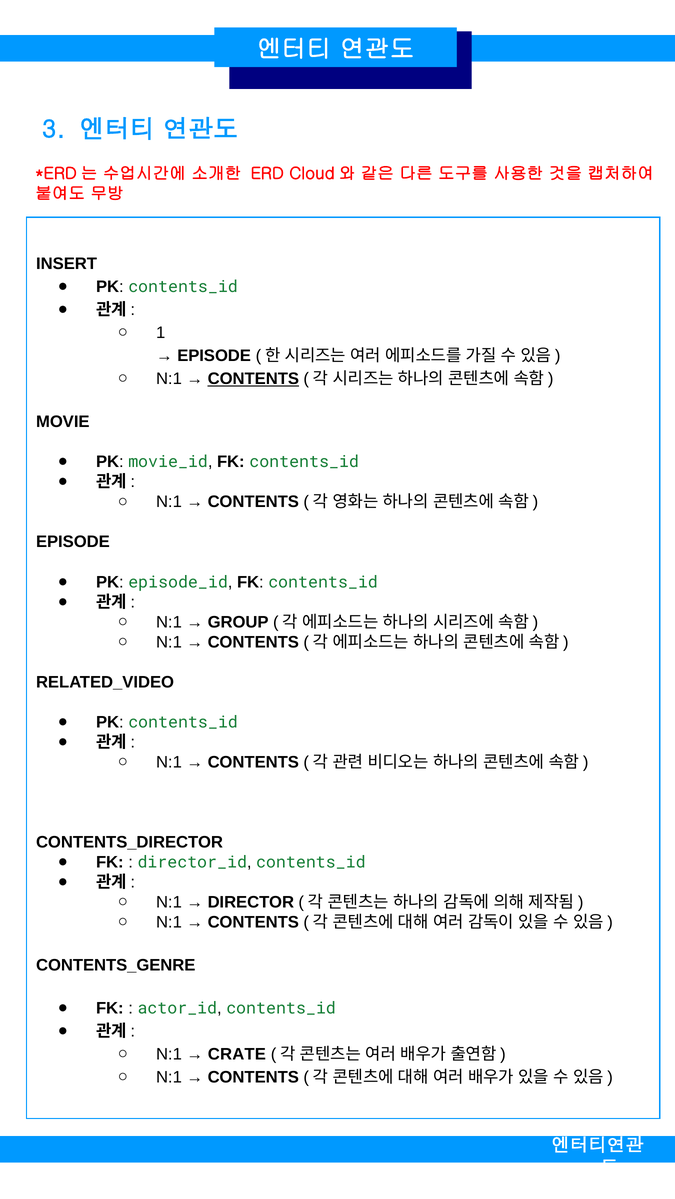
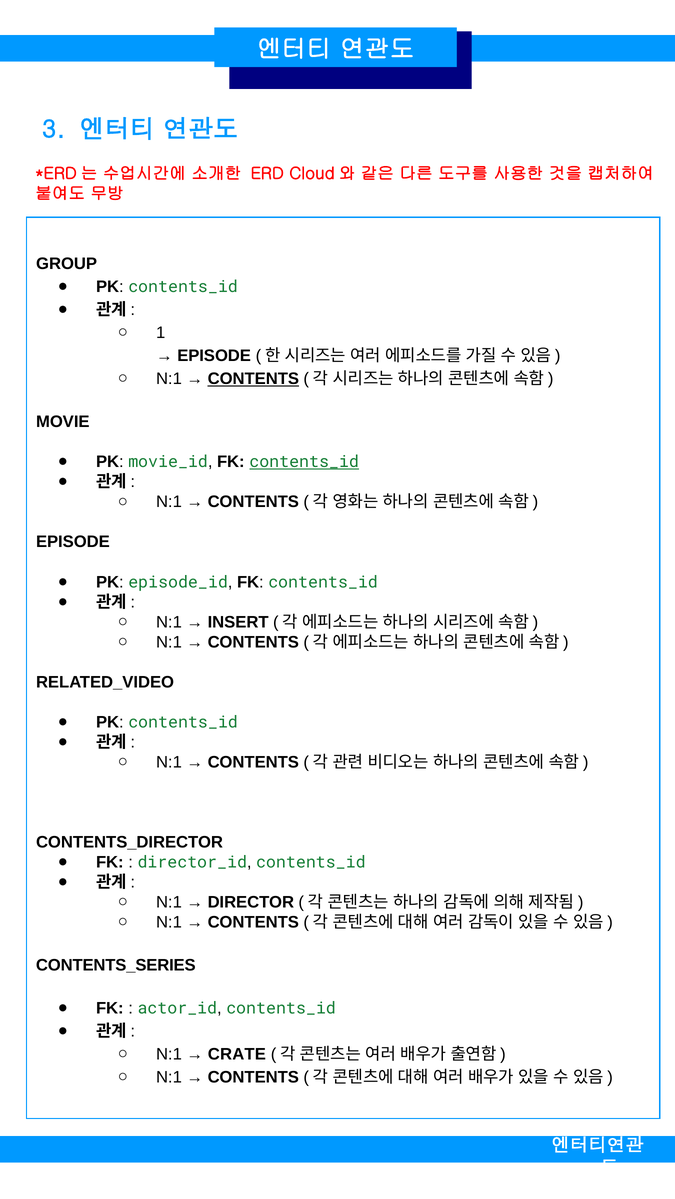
INSERT: INSERT -> GROUP (67, 264)
contents_id underline: none -> present (304, 462)
GROUP: GROUP -> INSERT (238, 622)
CONTENTS_GENRE: CONTENTS_GENRE -> CONTENTS_SERIES (116, 966)
